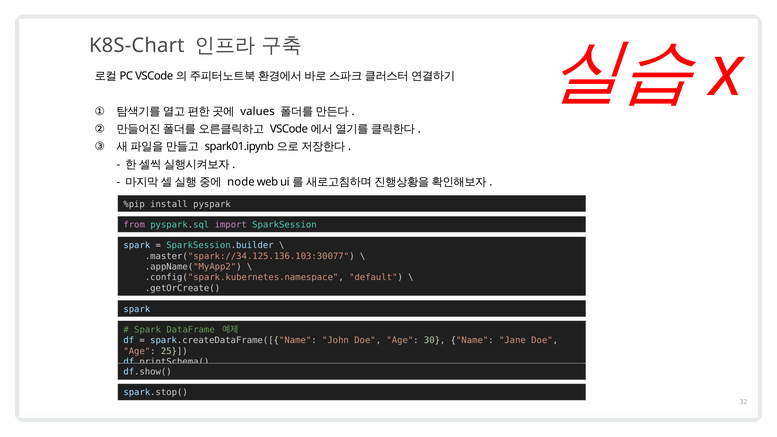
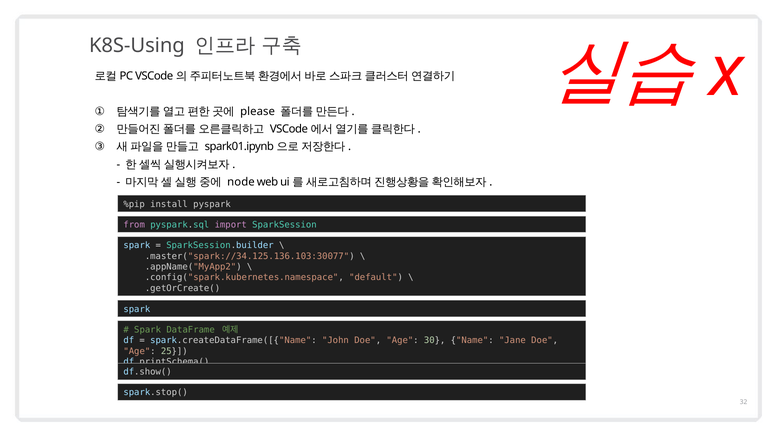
K8S-Chart: K8S-Chart -> K8S-Using (137, 45)
values: values -> please (258, 111)
